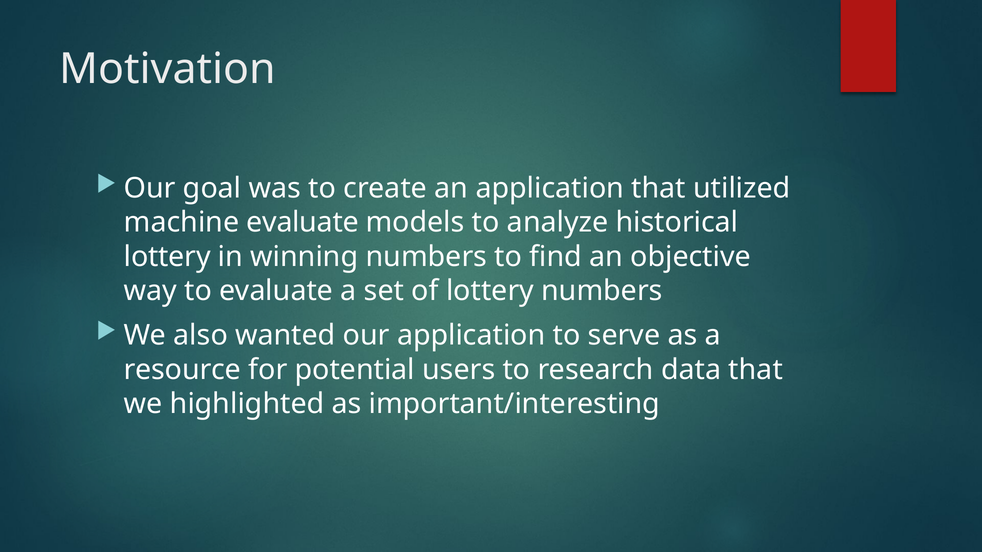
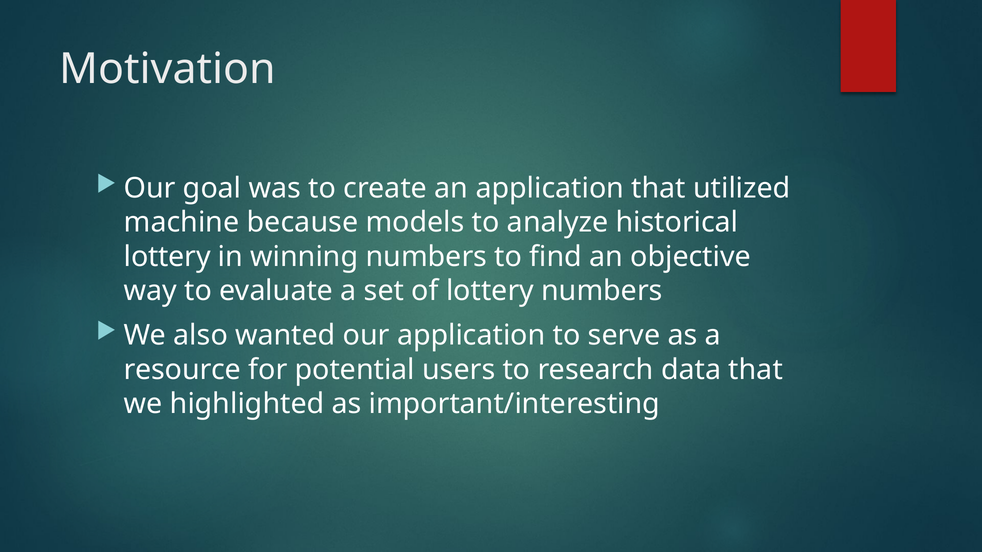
machine evaluate: evaluate -> because (302, 222)
